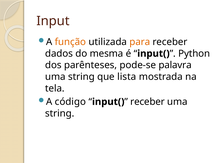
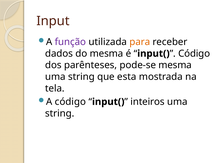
função colour: orange -> purple (70, 42)
Python: Python -> Código (194, 54)
pode-se palavra: palavra -> mesma (175, 65)
lista: lista -> esta (127, 77)
receber: receber -> inteiros (148, 102)
